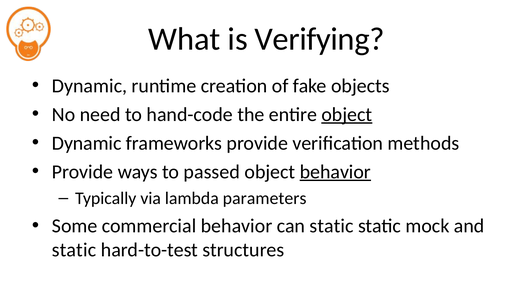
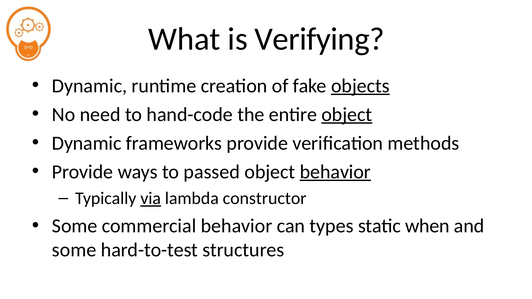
objects underline: none -> present (360, 86)
via underline: none -> present (151, 199)
parameters: parameters -> constructor (265, 199)
can static: static -> types (332, 226)
mock: mock -> when (428, 226)
static: static -> some (74, 250)
